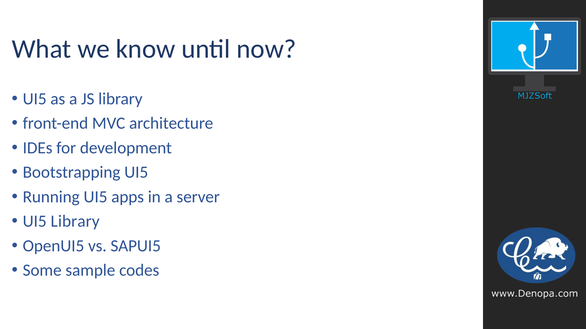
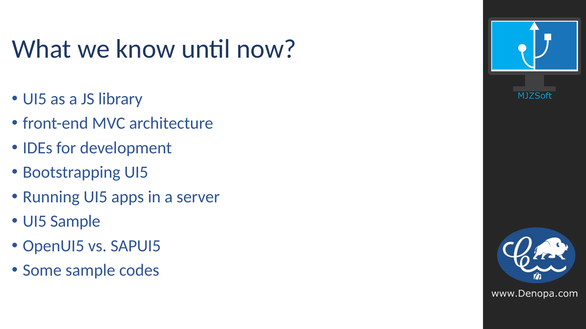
UI5 Library: Library -> Sample (75, 222)
